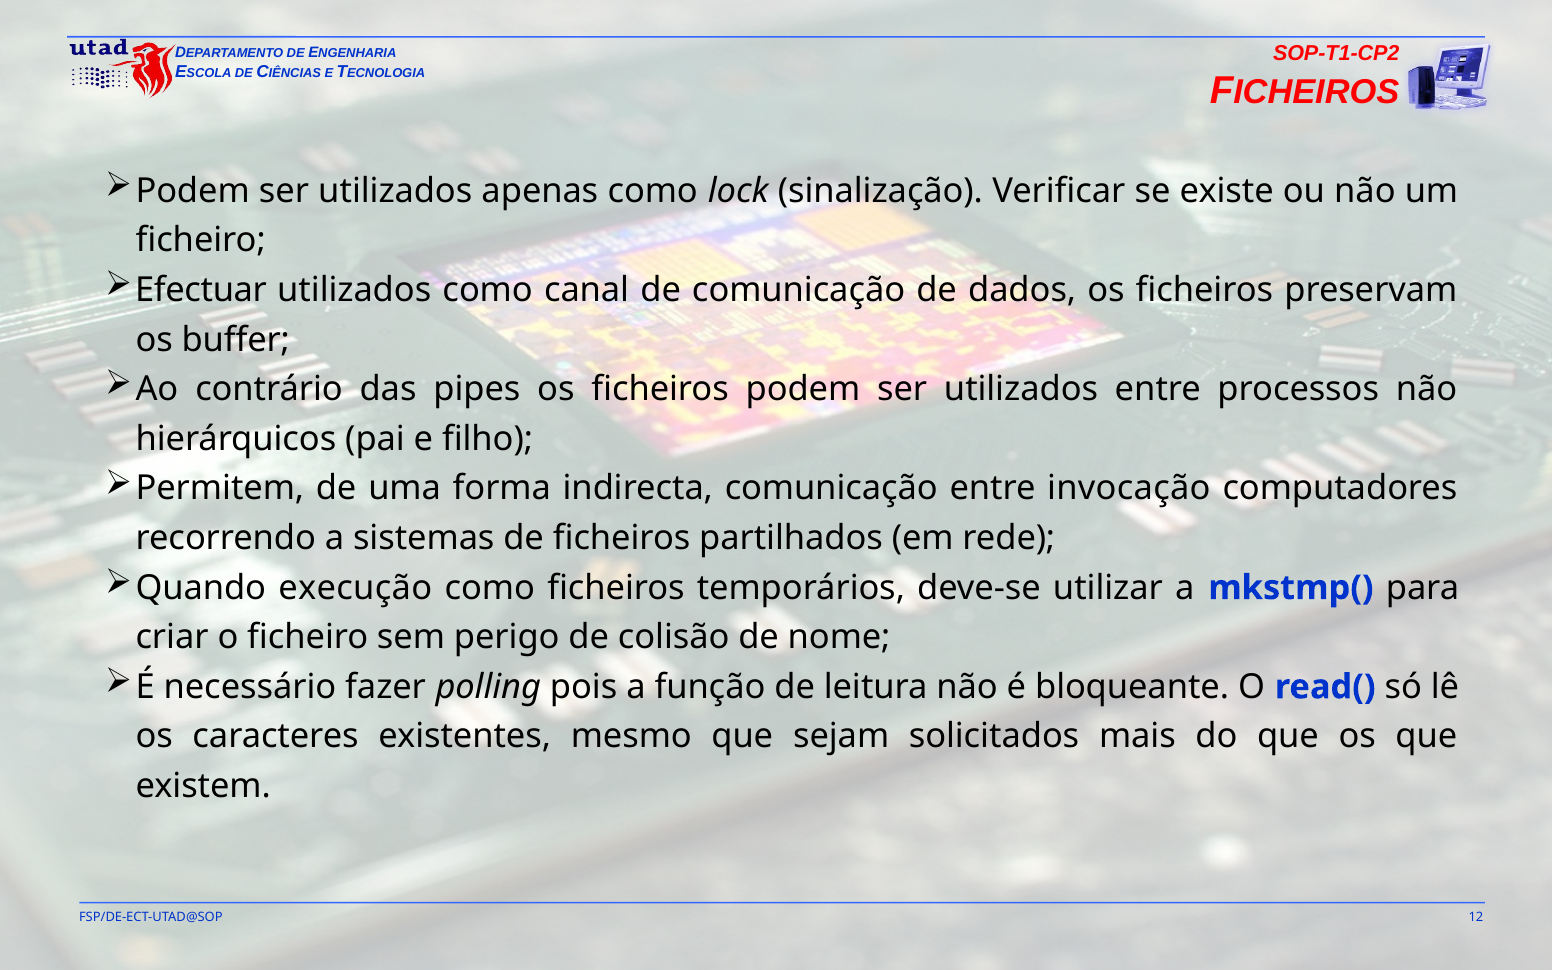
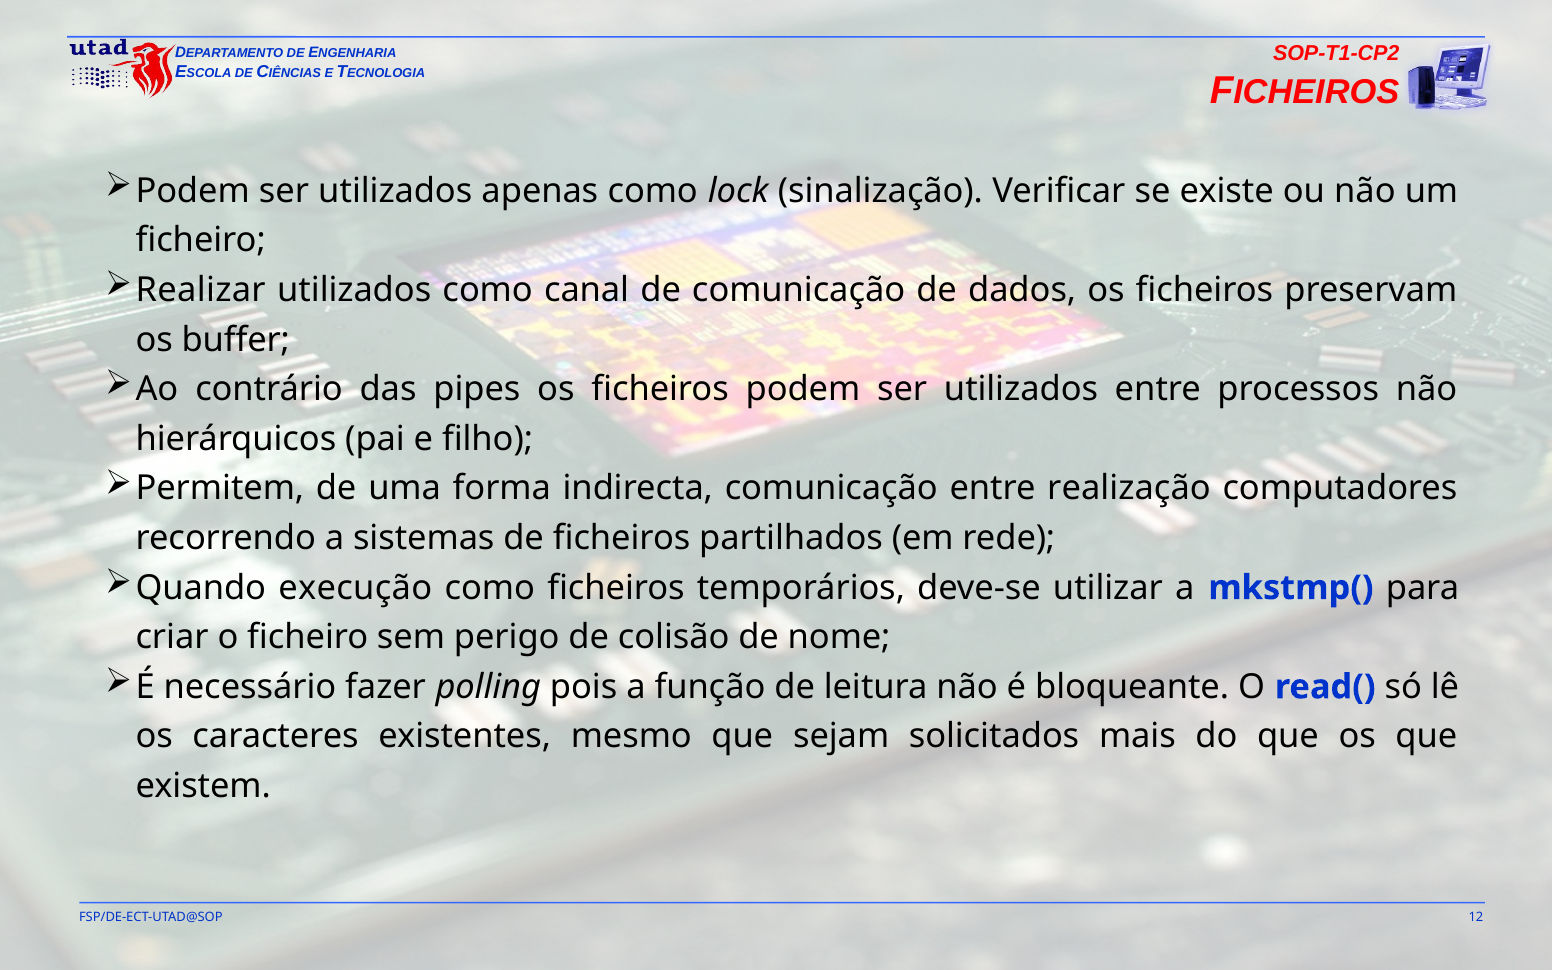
Efectuar: Efectuar -> Realizar (201, 290)
invocação: invocação -> realização (1129, 489)
